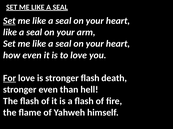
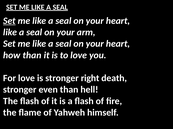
how even: even -> than (32, 55)
For underline: present -> none (10, 79)
stronger flash: flash -> right (90, 79)
